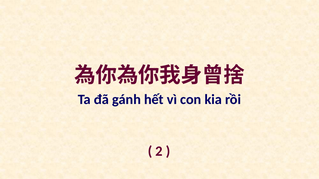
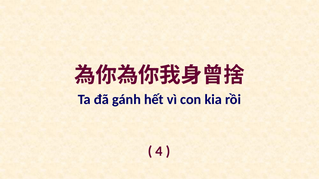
2: 2 -> 4 (159, 152)
